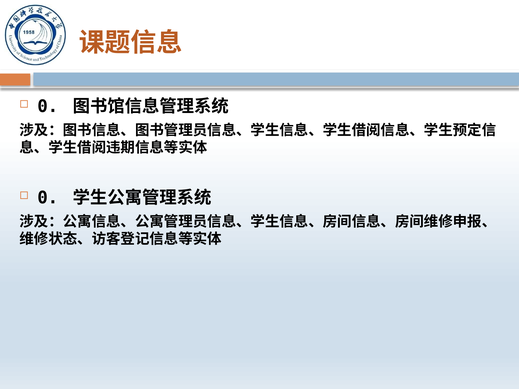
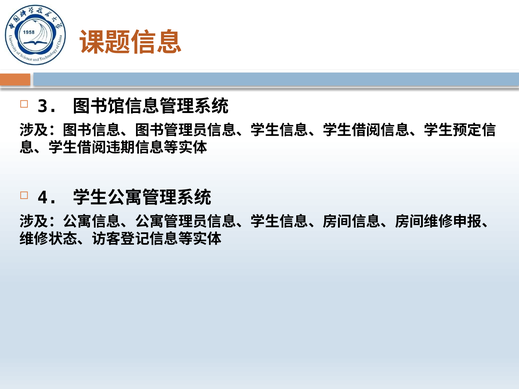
0: 0 -> 3 (48, 107)
0: 0 -> 4 (48, 198)
